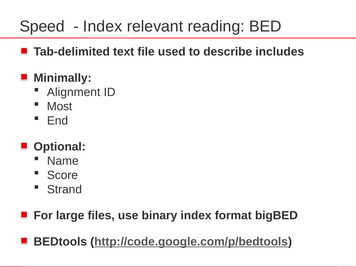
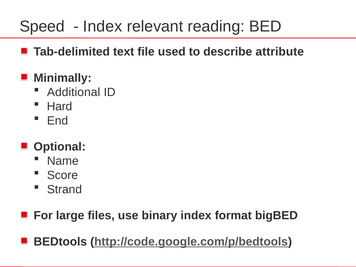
includes: includes -> attribute (280, 52)
Alignment: Alignment -> Additional (74, 92)
Most: Most -> Hard (60, 106)
